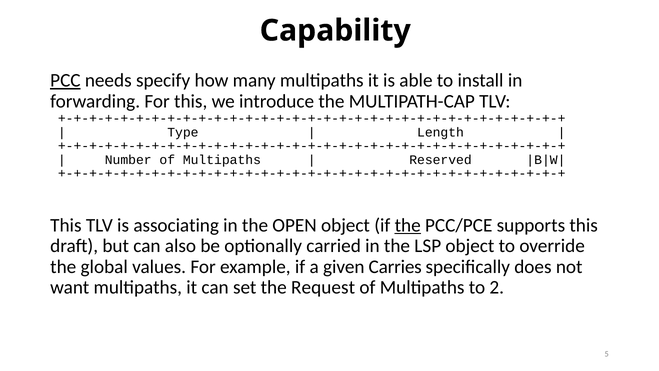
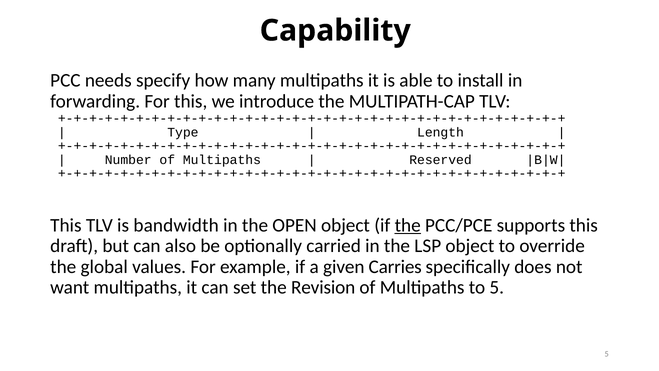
PCC underline: present -> none (65, 80)
associating: associating -> bandwidth (176, 225)
Request: Request -> Revision (323, 287)
to 2: 2 -> 5 (497, 287)
